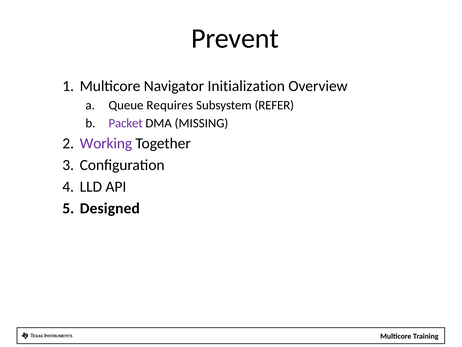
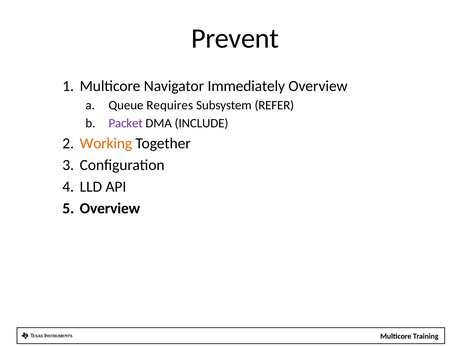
Initialization: Initialization -> Immediately (246, 86)
MISSING: MISSING -> INCLUDE (202, 123)
Working colour: purple -> orange (106, 143)
Designed: Designed -> Overview (110, 208)
